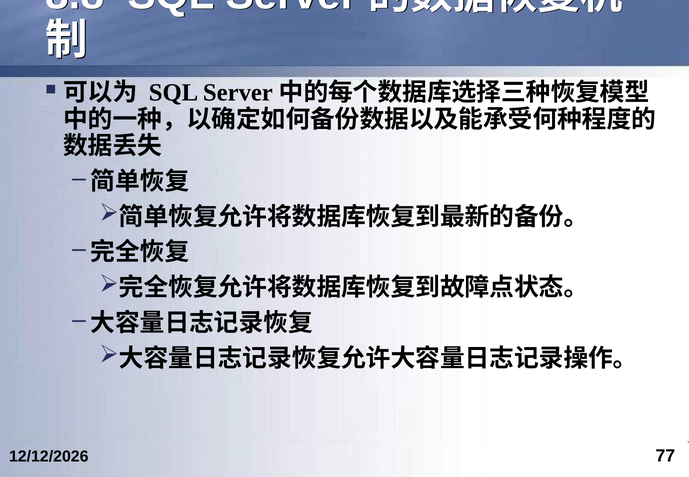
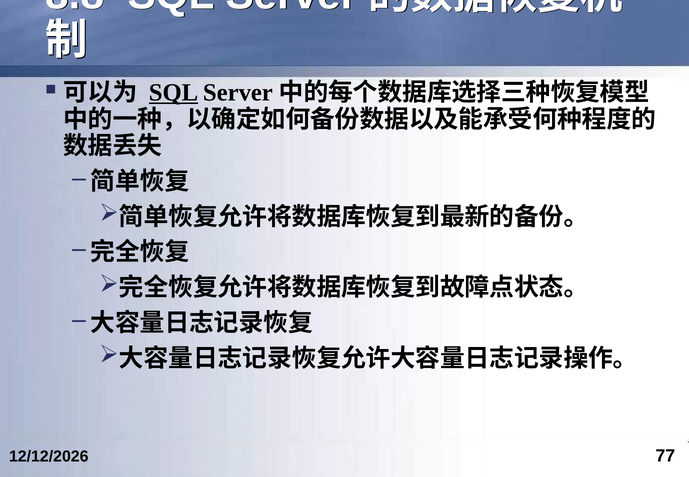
SQL underline: none -> present (173, 93)
